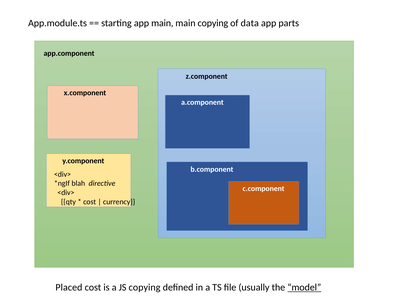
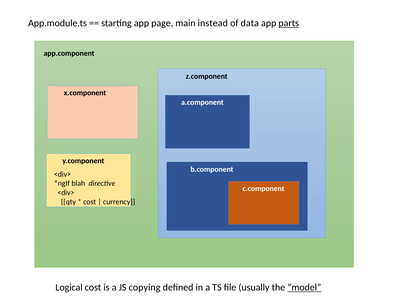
app main: main -> page (162, 23)
main copying: copying -> instead (213, 23)
parts underline: none -> present (289, 23)
Placed: Placed -> Logical (69, 287)
